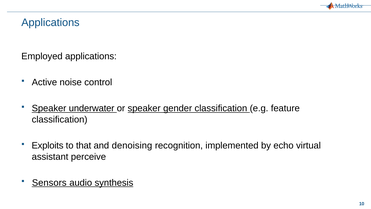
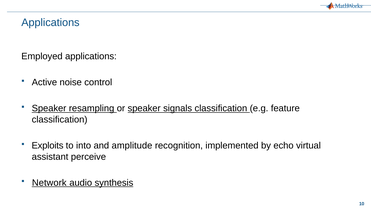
underwater: underwater -> resampling (92, 108)
gender: gender -> signals (178, 108)
that: that -> into (84, 145)
denoising: denoising -> amplitude (132, 145)
Sensors: Sensors -> Network (49, 182)
